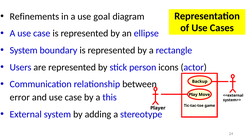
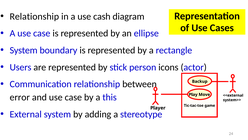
Refinements: Refinements -> Relationship (34, 16)
goal: goal -> cash (102, 16)
